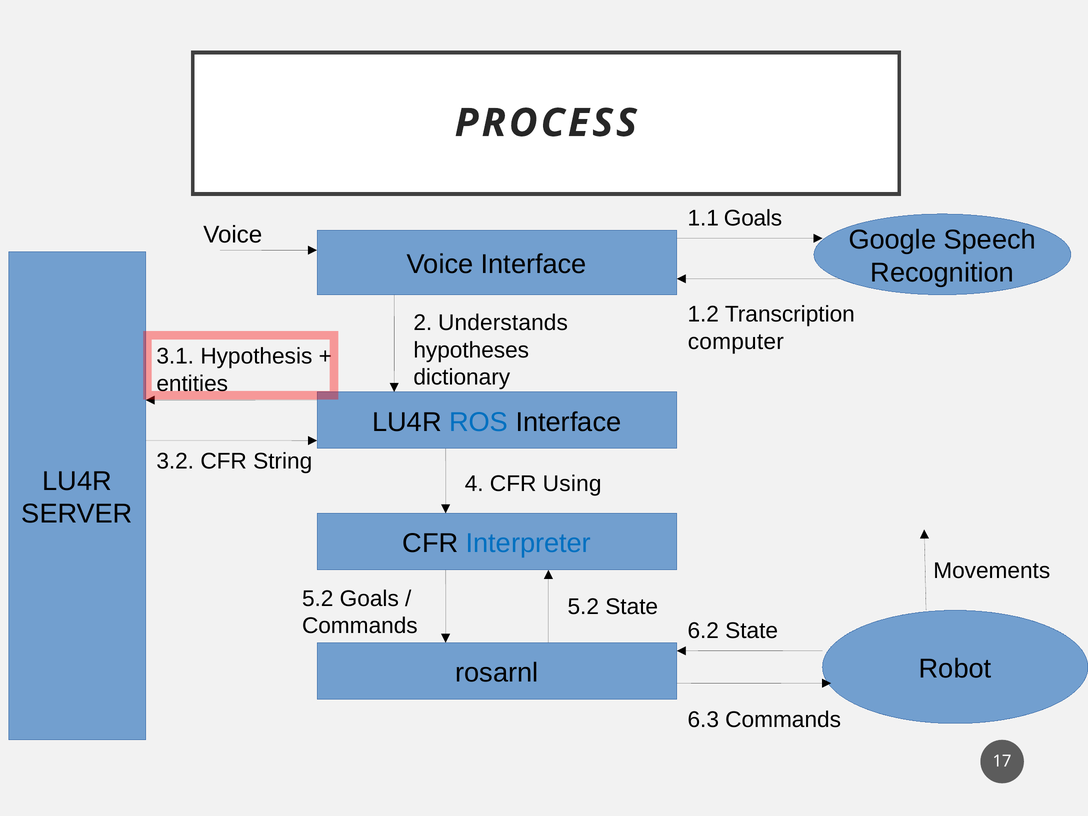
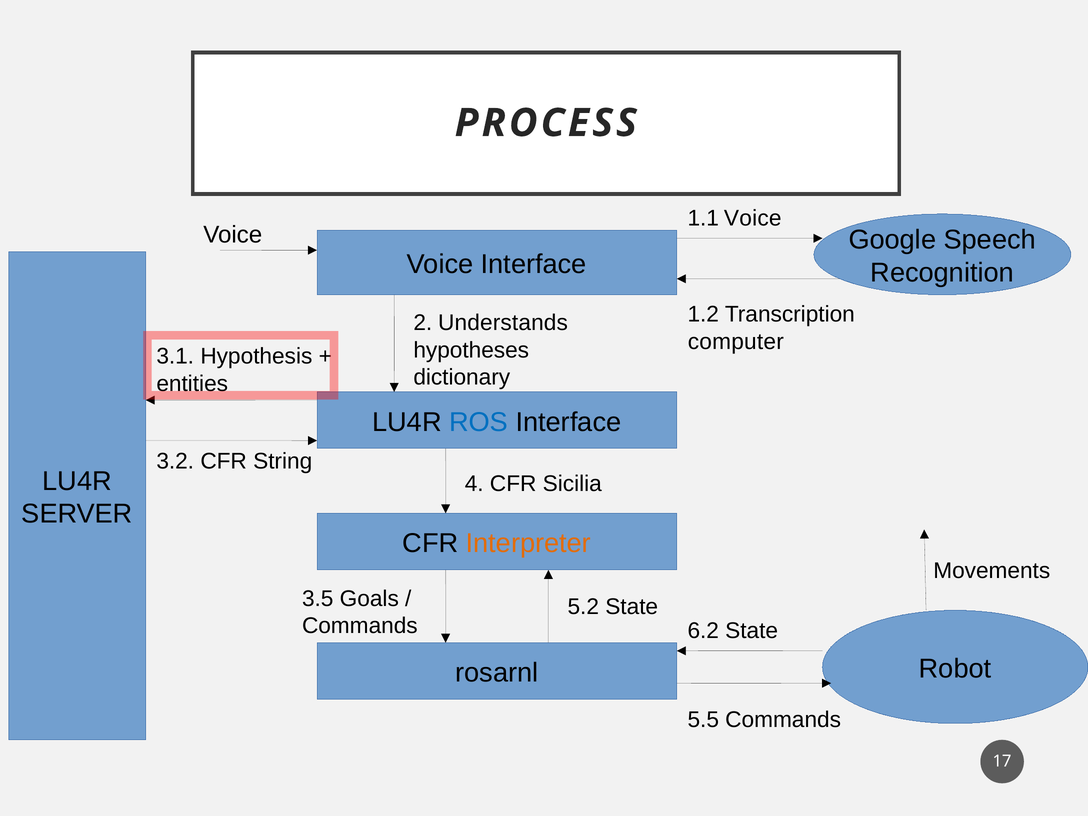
1.1 Goals: Goals -> Voice (753, 218)
Using: Using -> Sicilia (572, 484)
Interpreter colour: blue -> orange (528, 543)
5.2: 5.2 -> 3.5 (318, 599)
6.3: 6.3 -> 5.5 (703, 720)
